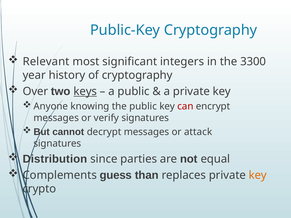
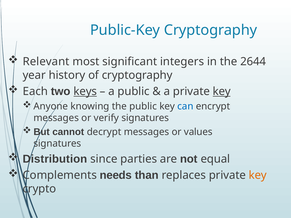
3300: 3300 -> 2644 (253, 62)
Over: Over -> Each (35, 92)
key underline: none -> present (222, 92)
can colour: red -> blue (185, 106)
attack: attack -> values (198, 132)
guess: guess -> needs (116, 175)
